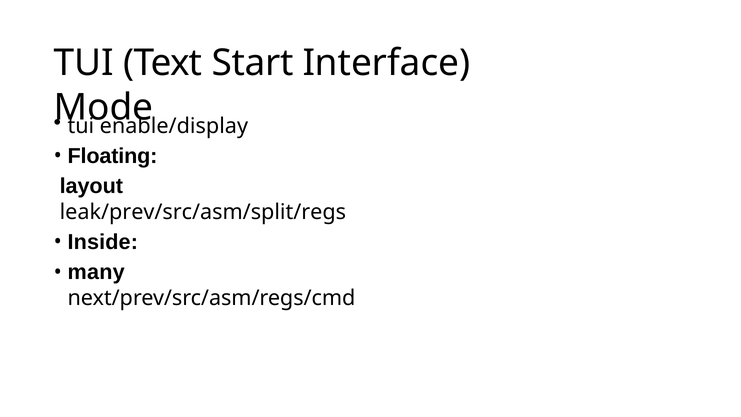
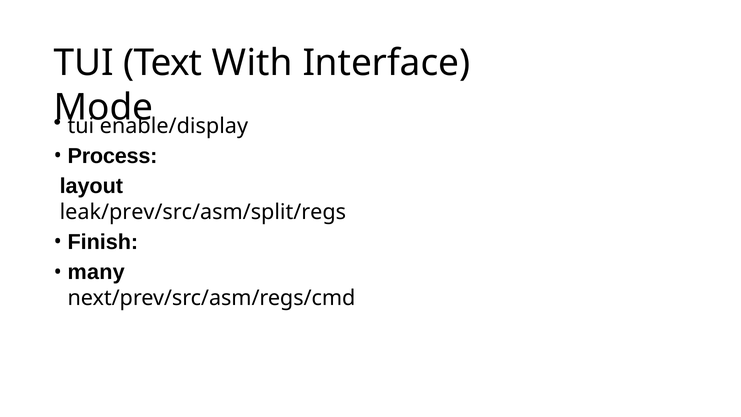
Start: Start -> With (252, 63)
Floating: Floating -> Process (112, 156)
Inside: Inside -> Finish (103, 242)
